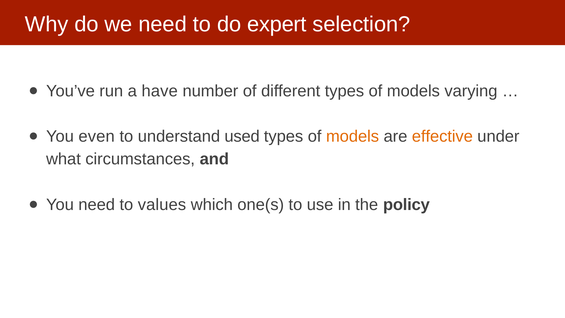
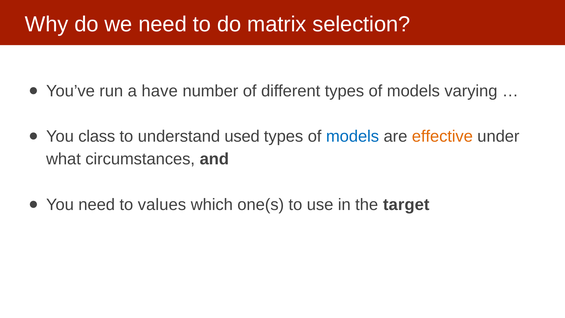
expert: expert -> matrix (277, 24)
even: even -> class (97, 136)
models colour: orange -> blue (353, 136)
policy: policy -> target (406, 205)
